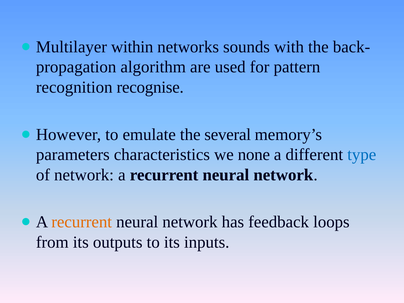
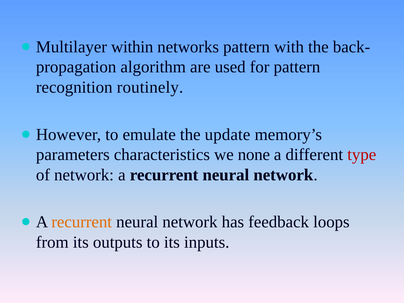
networks sounds: sounds -> pattern (247, 47)
recognise: recognise -> routinely (150, 87)
several: several -> update (228, 134)
type colour: blue -> red (362, 155)
